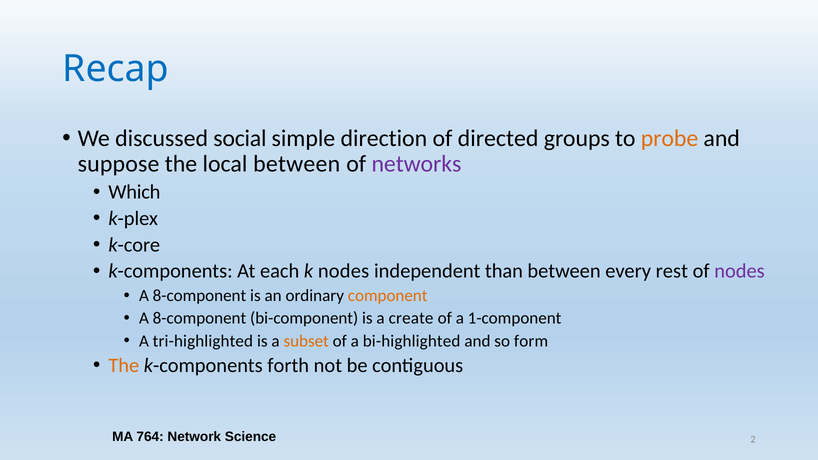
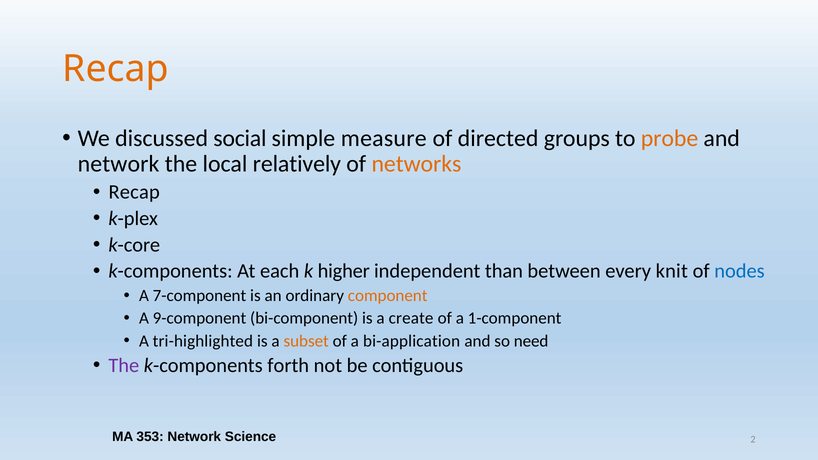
Recap colour: blue -> orange (116, 69)
direction: direction -> measure (384, 138)
suppose: suppose -> network (119, 164)
local between: between -> relatively (297, 164)
networks colour: purple -> orange (416, 164)
Which: Which -> Recap (134, 192)
k nodes: nodes -> higher (344, 271)
rest: rest -> knit (672, 271)
nodes colour: purple -> blue (739, 271)
8-component: 8-component -> 7-component (199, 296)
8-component: 8-component -> 9-component (199, 318)
bi-highlighted: bi-highlighted -> bi-application (412, 341)
form: form -> need (531, 341)
The colour: orange -> purple (124, 366)
764: 764 -> 353 (150, 437)
